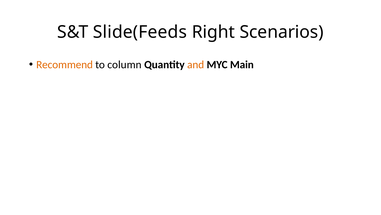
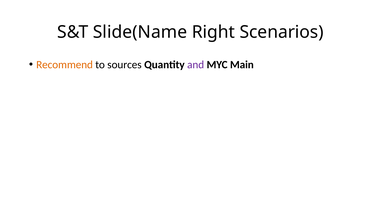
Slide(Feeds: Slide(Feeds -> Slide(Name (140, 32)
column: column -> sources (124, 64)
and colour: orange -> purple (196, 64)
